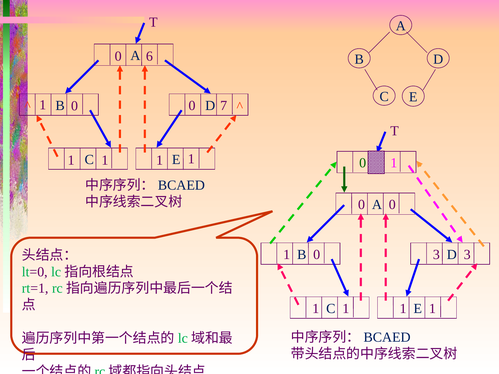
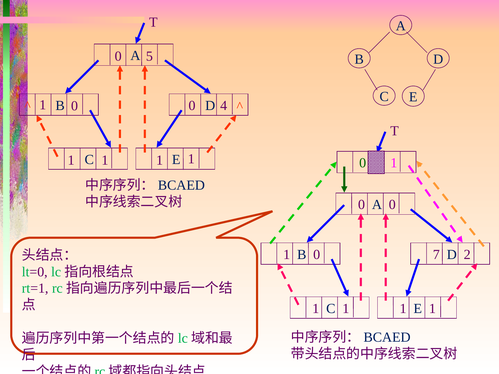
6: 6 -> 5 (149, 56)
7: 7 -> 4 (224, 106)
0 3: 3 -> 7 (436, 255)
D 3: 3 -> 2 (467, 255)
